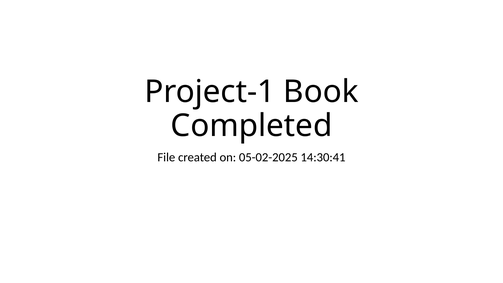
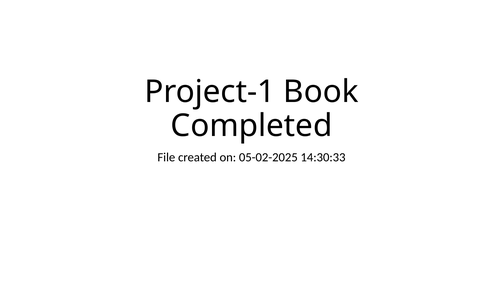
14:30:41: 14:30:41 -> 14:30:33 (323, 157)
